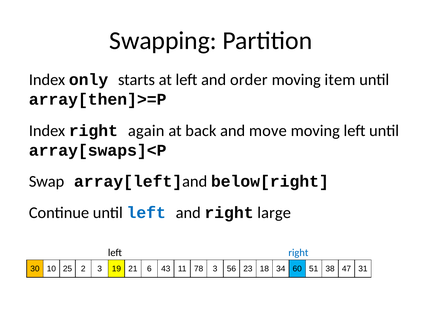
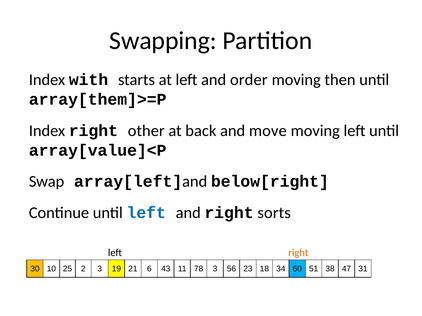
only: only -> with (89, 80)
item: item -> then (340, 80)
array[then]>=P: array[then]>=P -> array[them]>=P (98, 100)
again: again -> other (146, 131)
array[swaps]<P: array[swaps]<P -> array[value]<P (98, 151)
large: large -> sorts (274, 213)
right colour: blue -> orange (298, 253)
